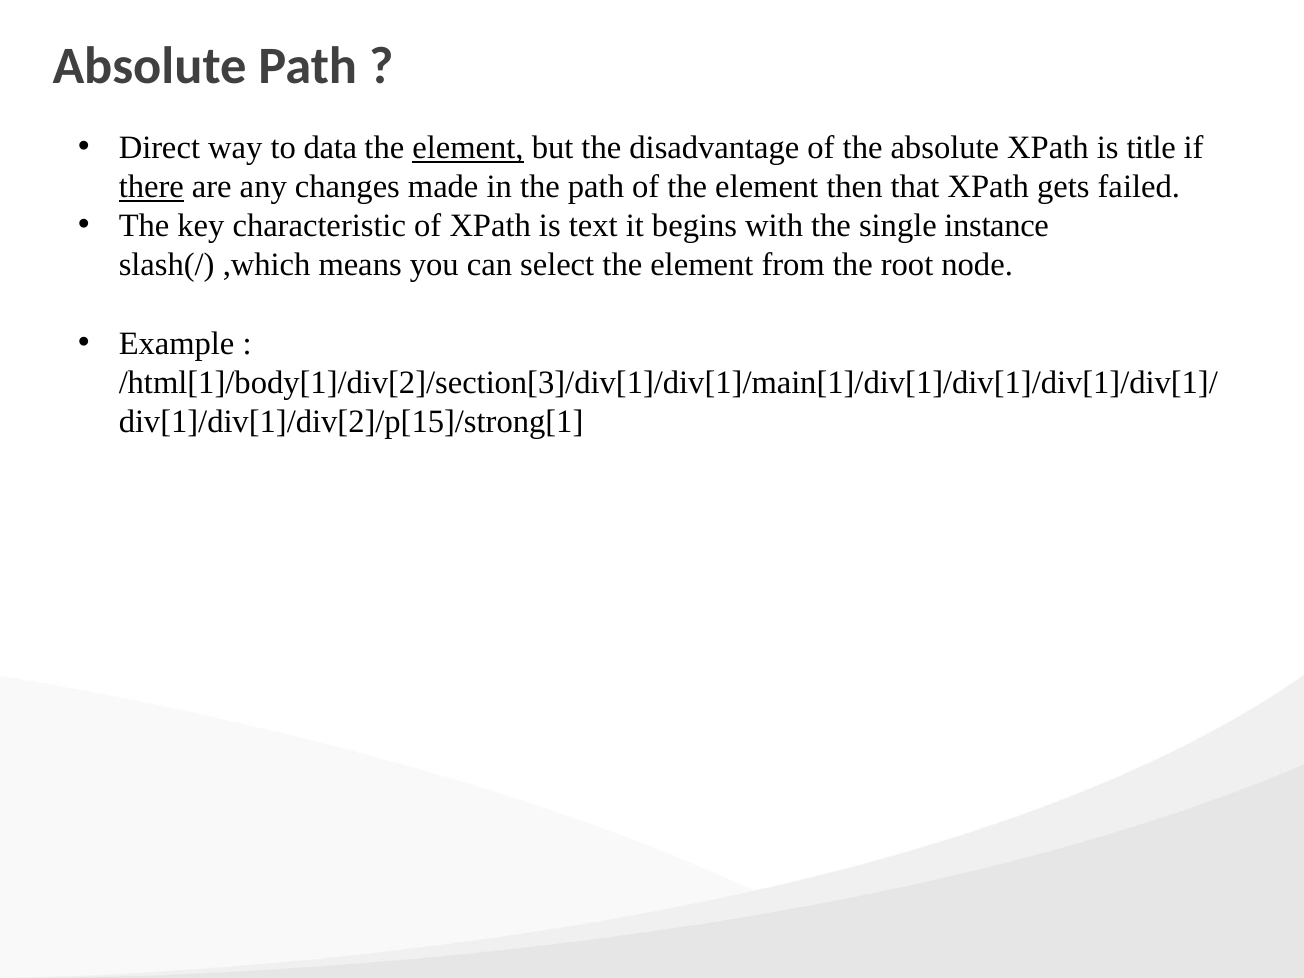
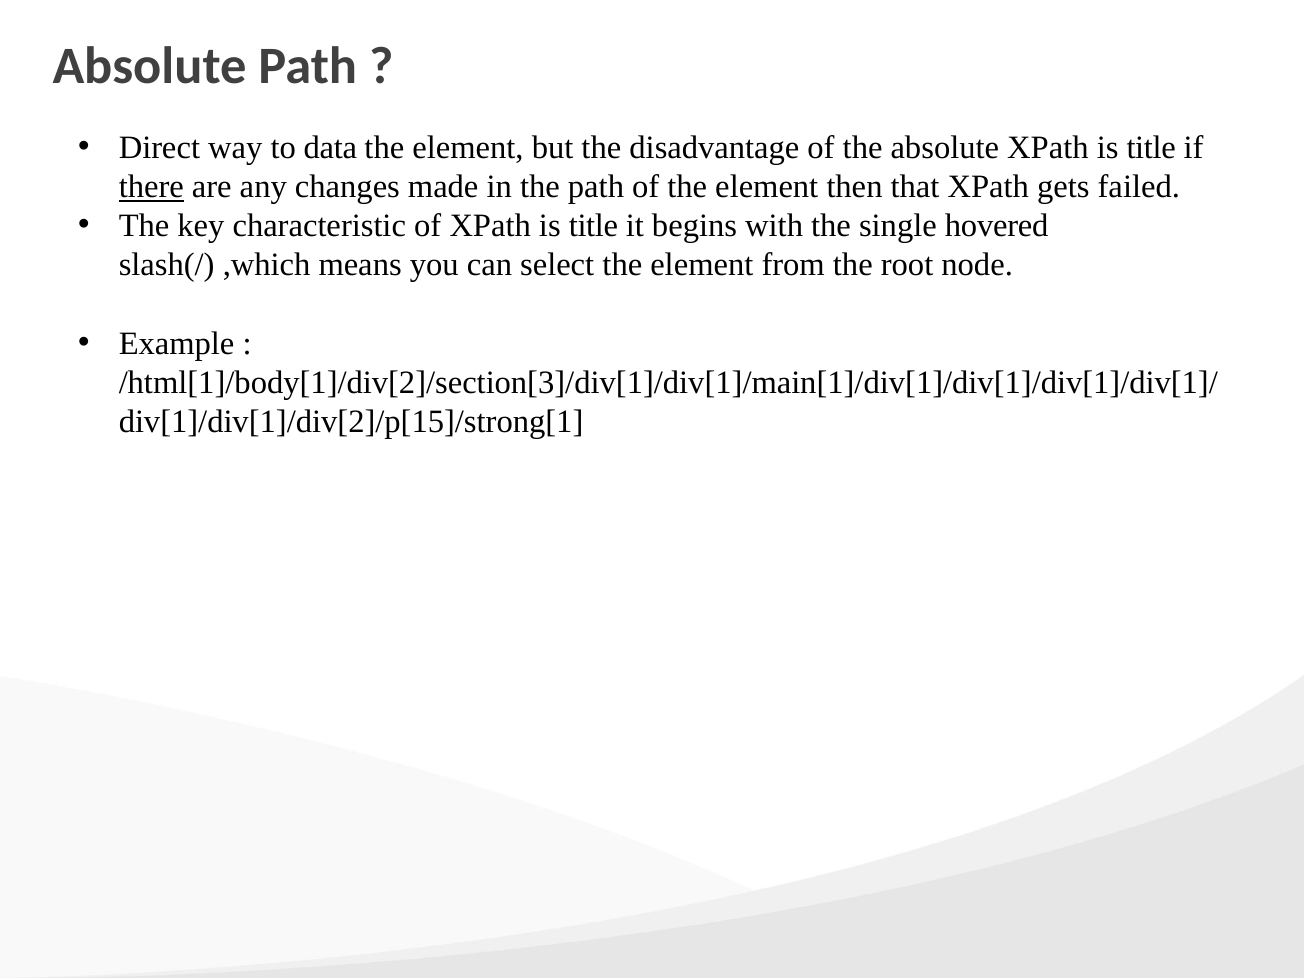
element underline: present -> none (468, 148)
of XPath is text: text -> title (593, 226)
instance: instance -> hovered (997, 226)
